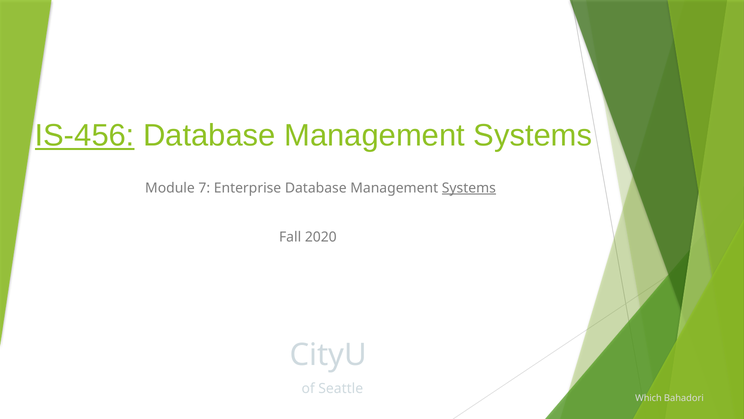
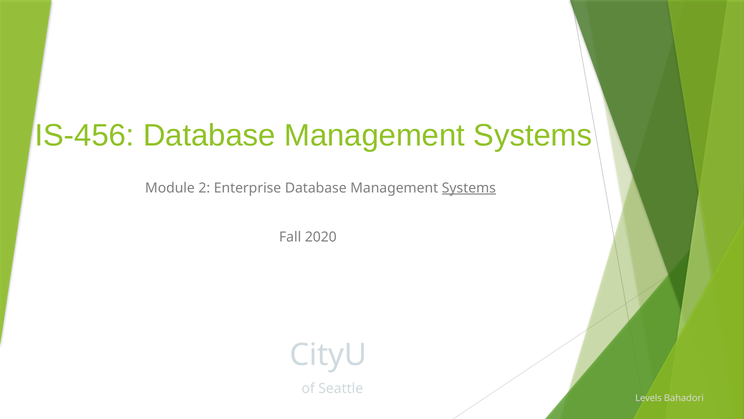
IS-456 underline: present -> none (85, 135)
7: 7 -> 2 (204, 188)
Which: Which -> Levels (649, 398)
